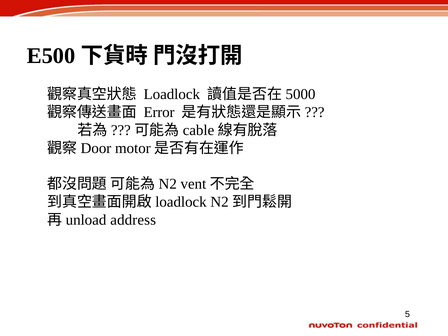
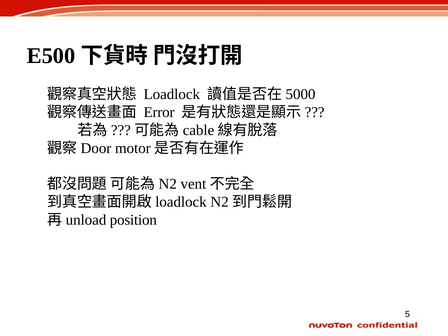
address: address -> position (133, 220)
